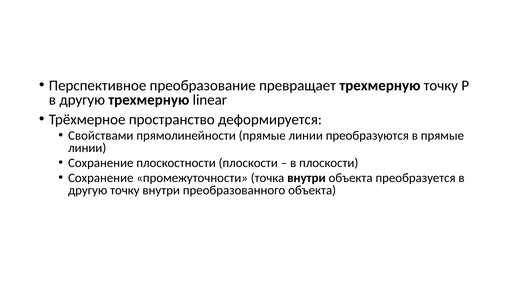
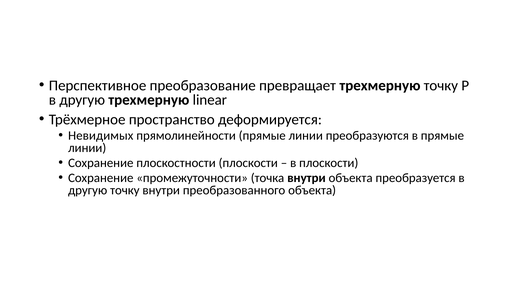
Свойствами: Свойствами -> Невидимых (101, 136)
